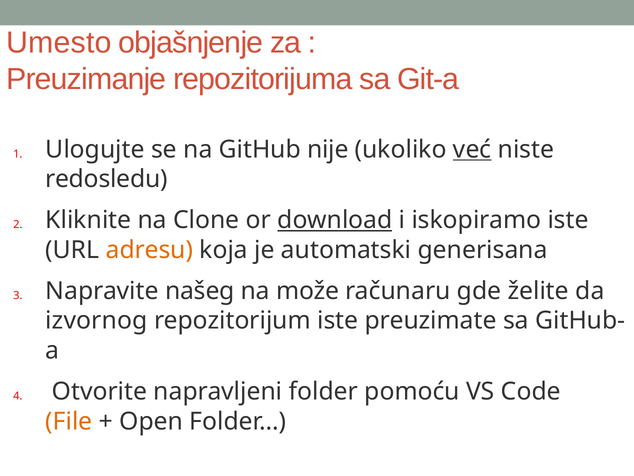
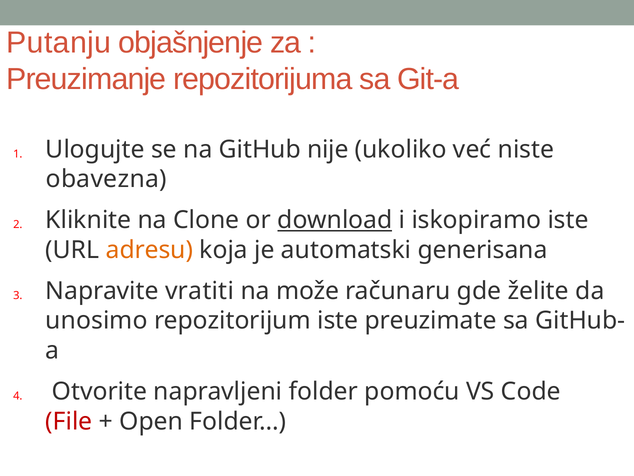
Umesto: Umesto -> Putanju (59, 43)
već underline: present -> none (472, 149)
redosledu: redosledu -> obavezna (106, 179)
našeg: našeg -> vratiti (200, 291)
izvornog: izvornog -> unosimo (97, 320)
File colour: orange -> red (69, 421)
